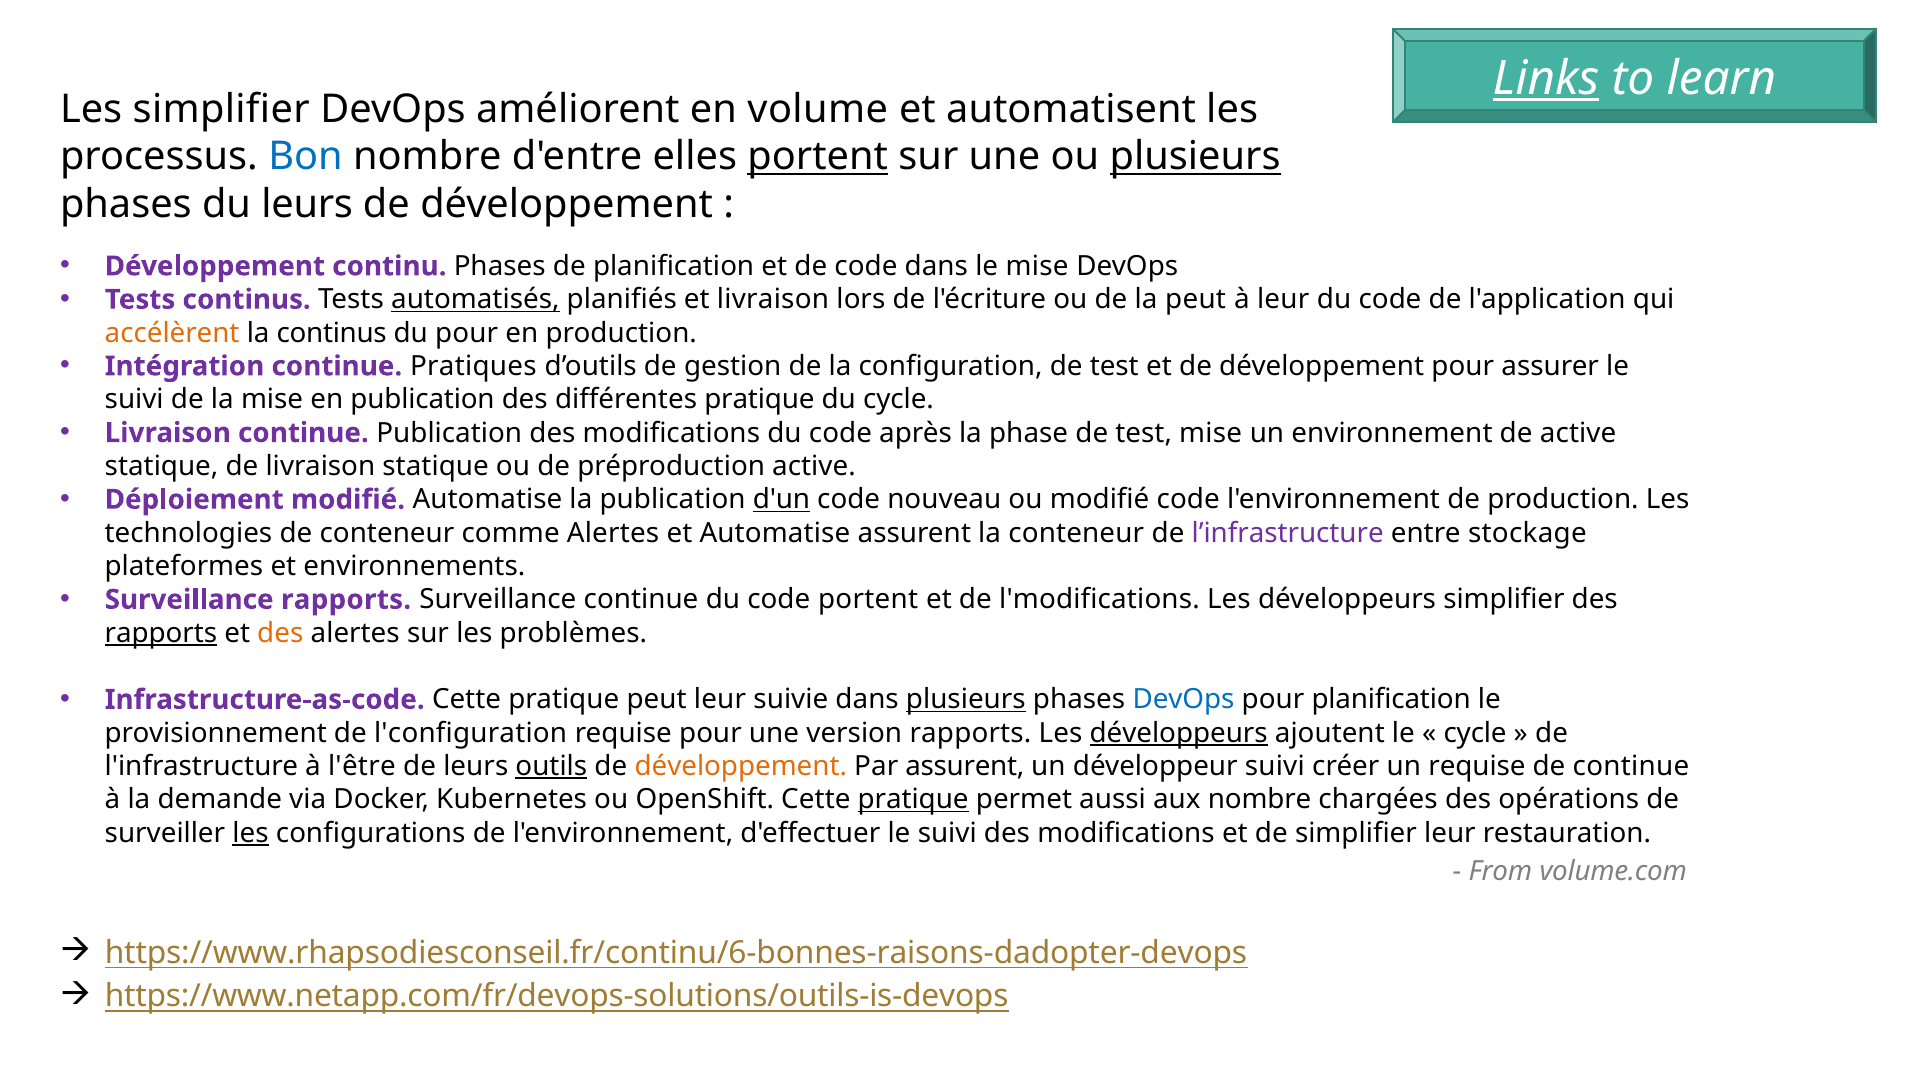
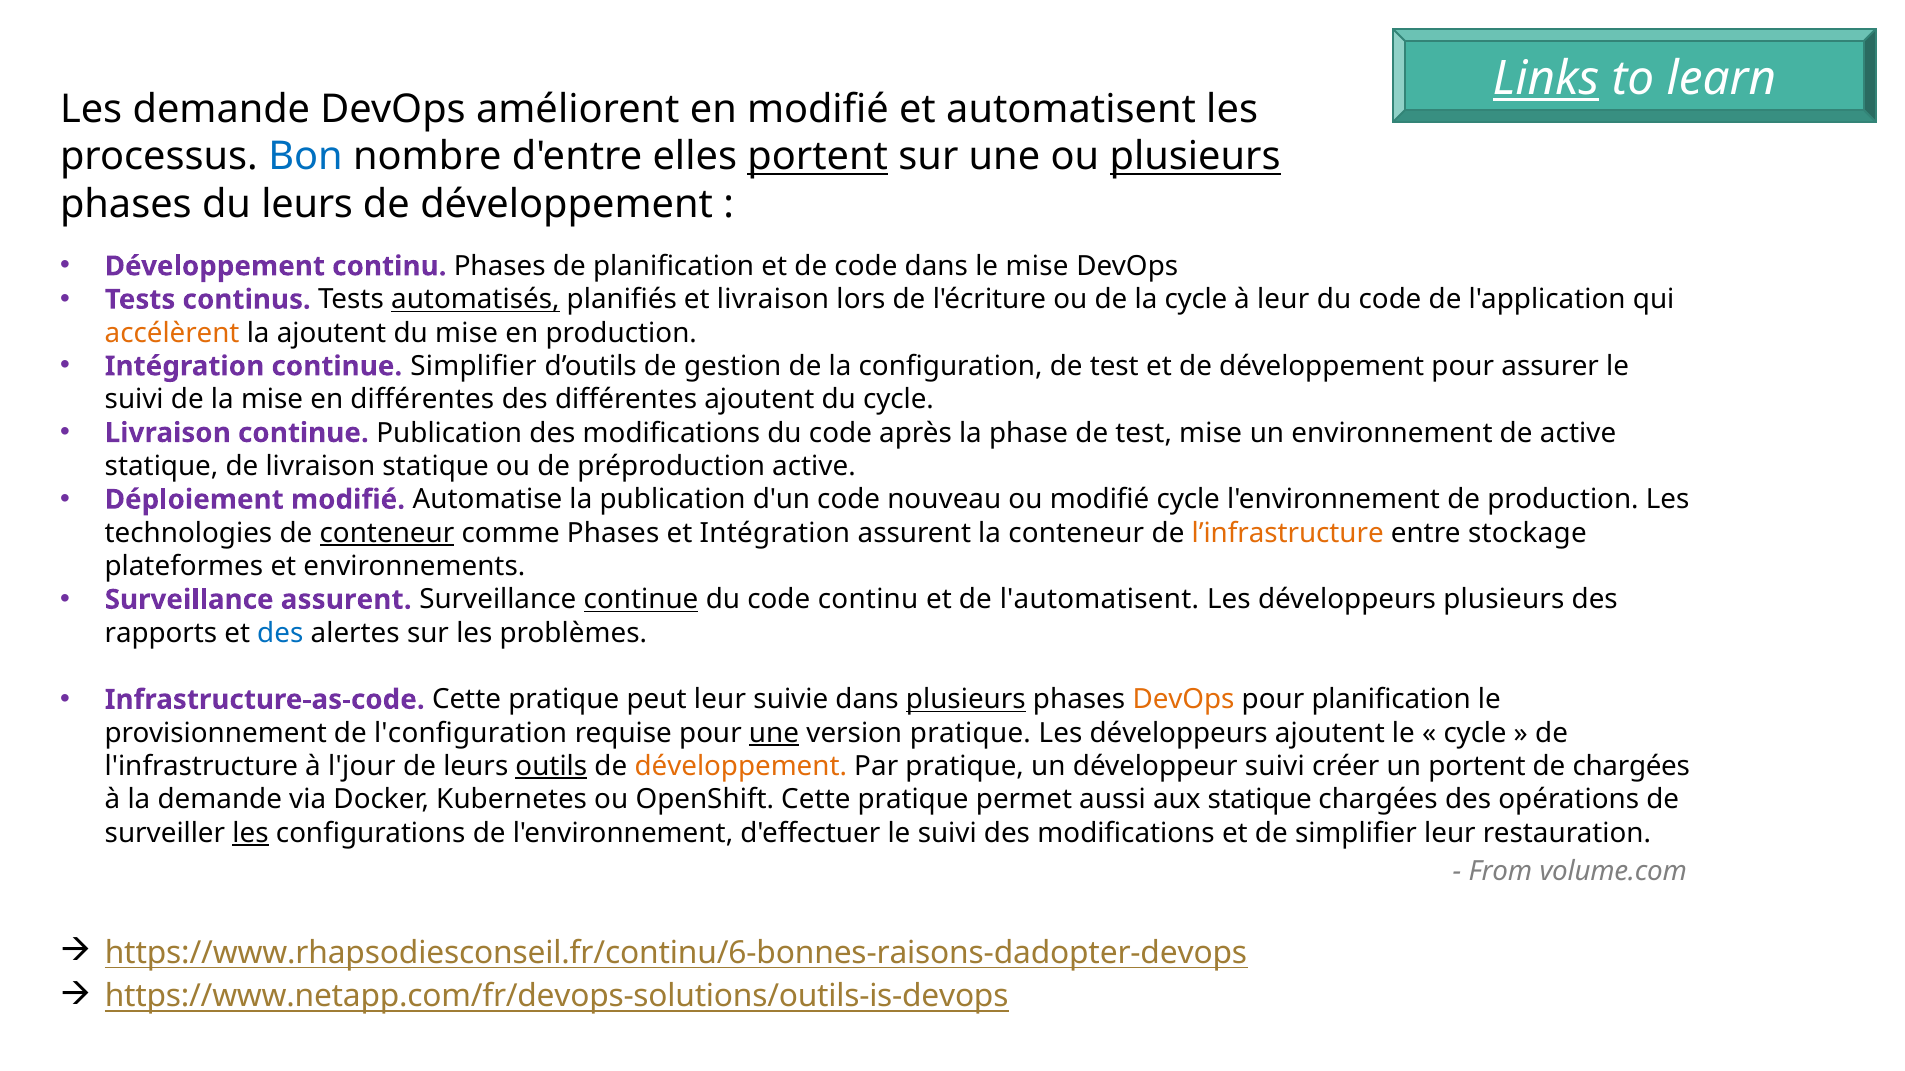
Les simplifier: simplifier -> demande (221, 109)
en volume: volume -> modifié (818, 109)
la peut: peut -> cycle (1196, 300)
la continus: continus -> ajoutent (332, 333)
du pour: pour -> mise (467, 333)
continue Pratiques: Pratiques -> Simplifier (473, 366)
en publication: publication -> différentes (422, 400)
différentes pratique: pratique -> ajoutent (759, 400)
d'un underline: present -> none (781, 500)
modifié code: code -> cycle (1188, 500)
conteneur underline: none -> present (387, 533)
comme Alertes: Alertes -> Phases (613, 533)
et Automatise: Automatise -> Intégration (775, 533)
l’infrastructure colour: purple -> orange (1288, 533)
Surveillance rapports: rapports -> assurent (346, 600)
continue underline: none -> present (641, 600)
code portent: portent -> continu (868, 600)
l'modifications: l'modifications -> l'automatisent (1099, 600)
développeurs simplifier: simplifier -> plusieurs (1504, 600)
rapports underline: present -> none (161, 633)
des colour: orange -> blue (280, 633)
DevOps colour: blue -> orange (1183, 700)
une underline: none -> present (774, 733)
version rapports: rapports -> pratique (970, 733)
développeurs underline: present -> none (1179, 733)
l'être: l'être -> l'jour (362, 767)
Par assurent: assurent -> pratique (965, 767)
un requise: requise -> portent (1477, 767)
de continue: continue -> chargées (1631, 767)
pratique underline: present -> none (913, 800)
aux nombre: nombre -> statique (1260, 800)
